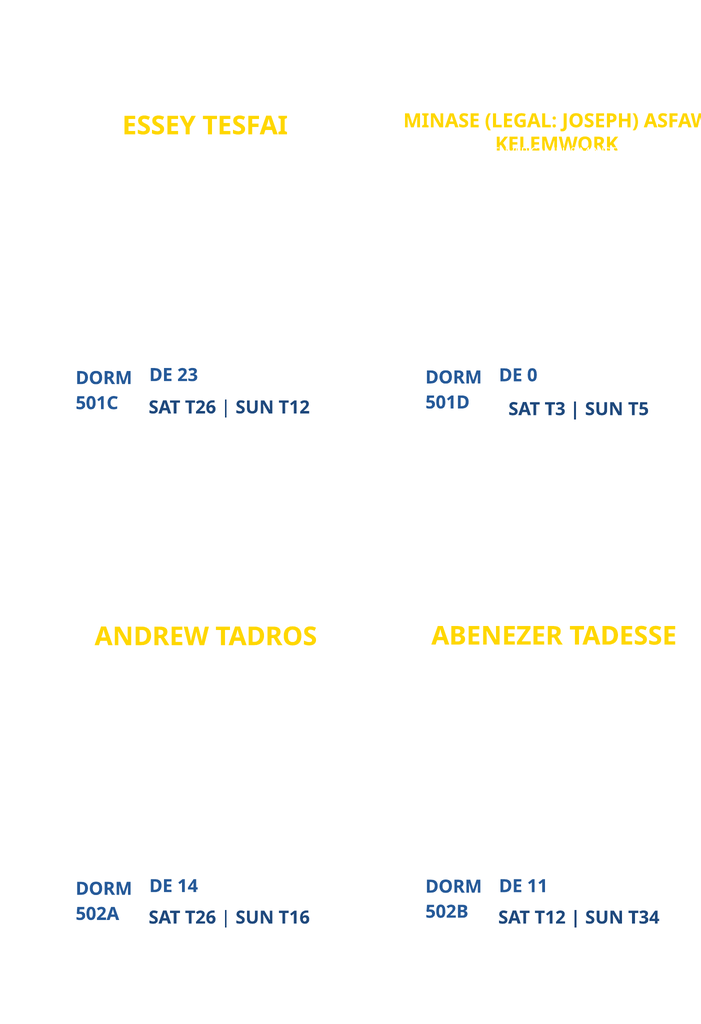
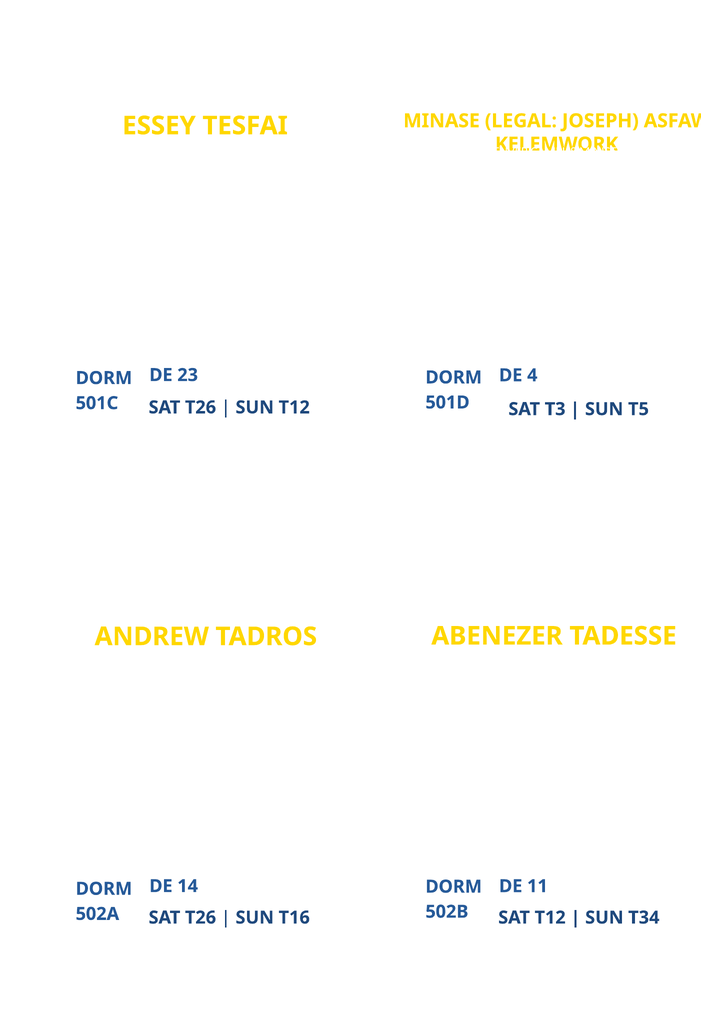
0: 0 -> 4 (532, 375)
